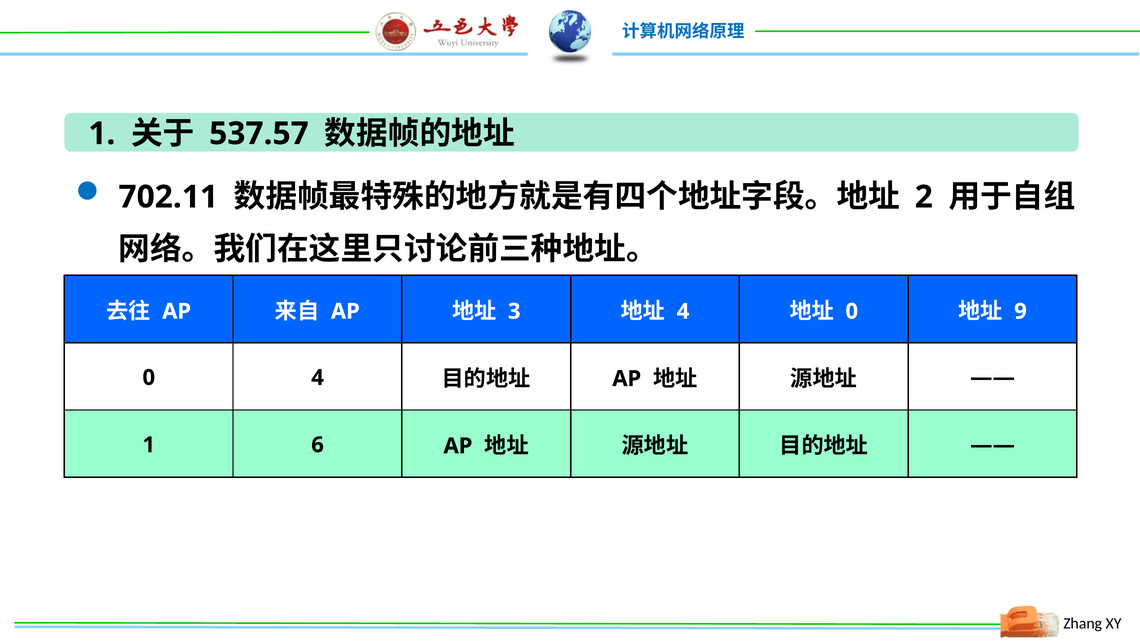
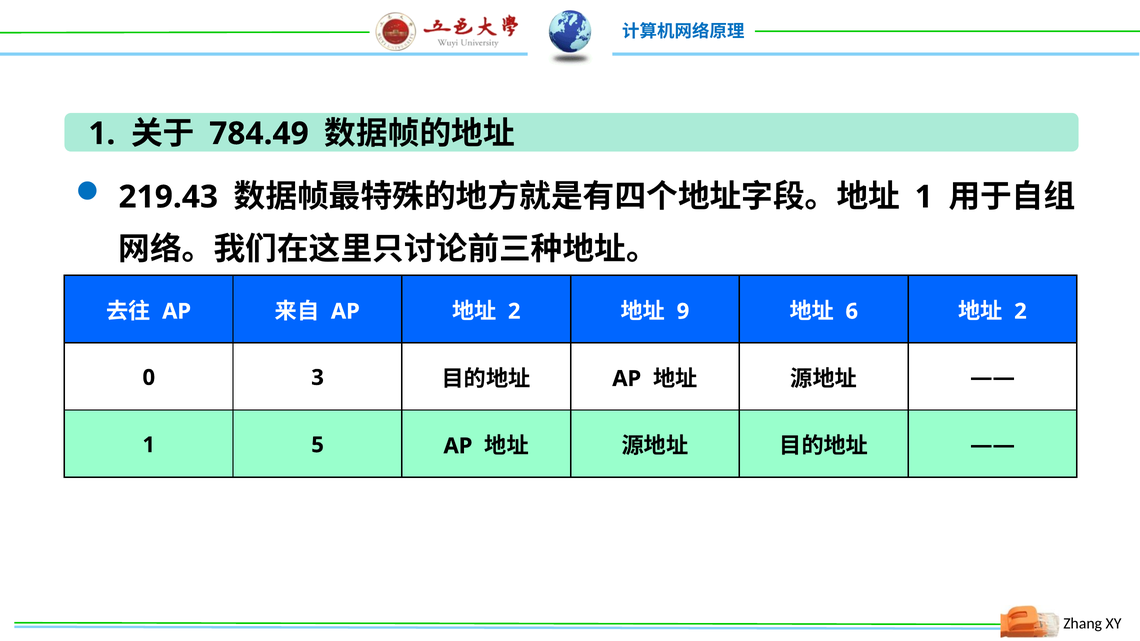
537.57: 537.57 -> 784.49 (259, 134)
702.11: 702.11 -> 219.43 (168, 197)
2: 2 -> 1 (924, 197)
3: 3 -> 2 (514, 312)
4: 4 -> 9 (683, 312)
0: 0 -> 6 (852, 312)
9: 9 -> 2 (1020, 312)
0 4: 4 -> 3 (318, 378)
6: 6 -> 5 (318, 445)
